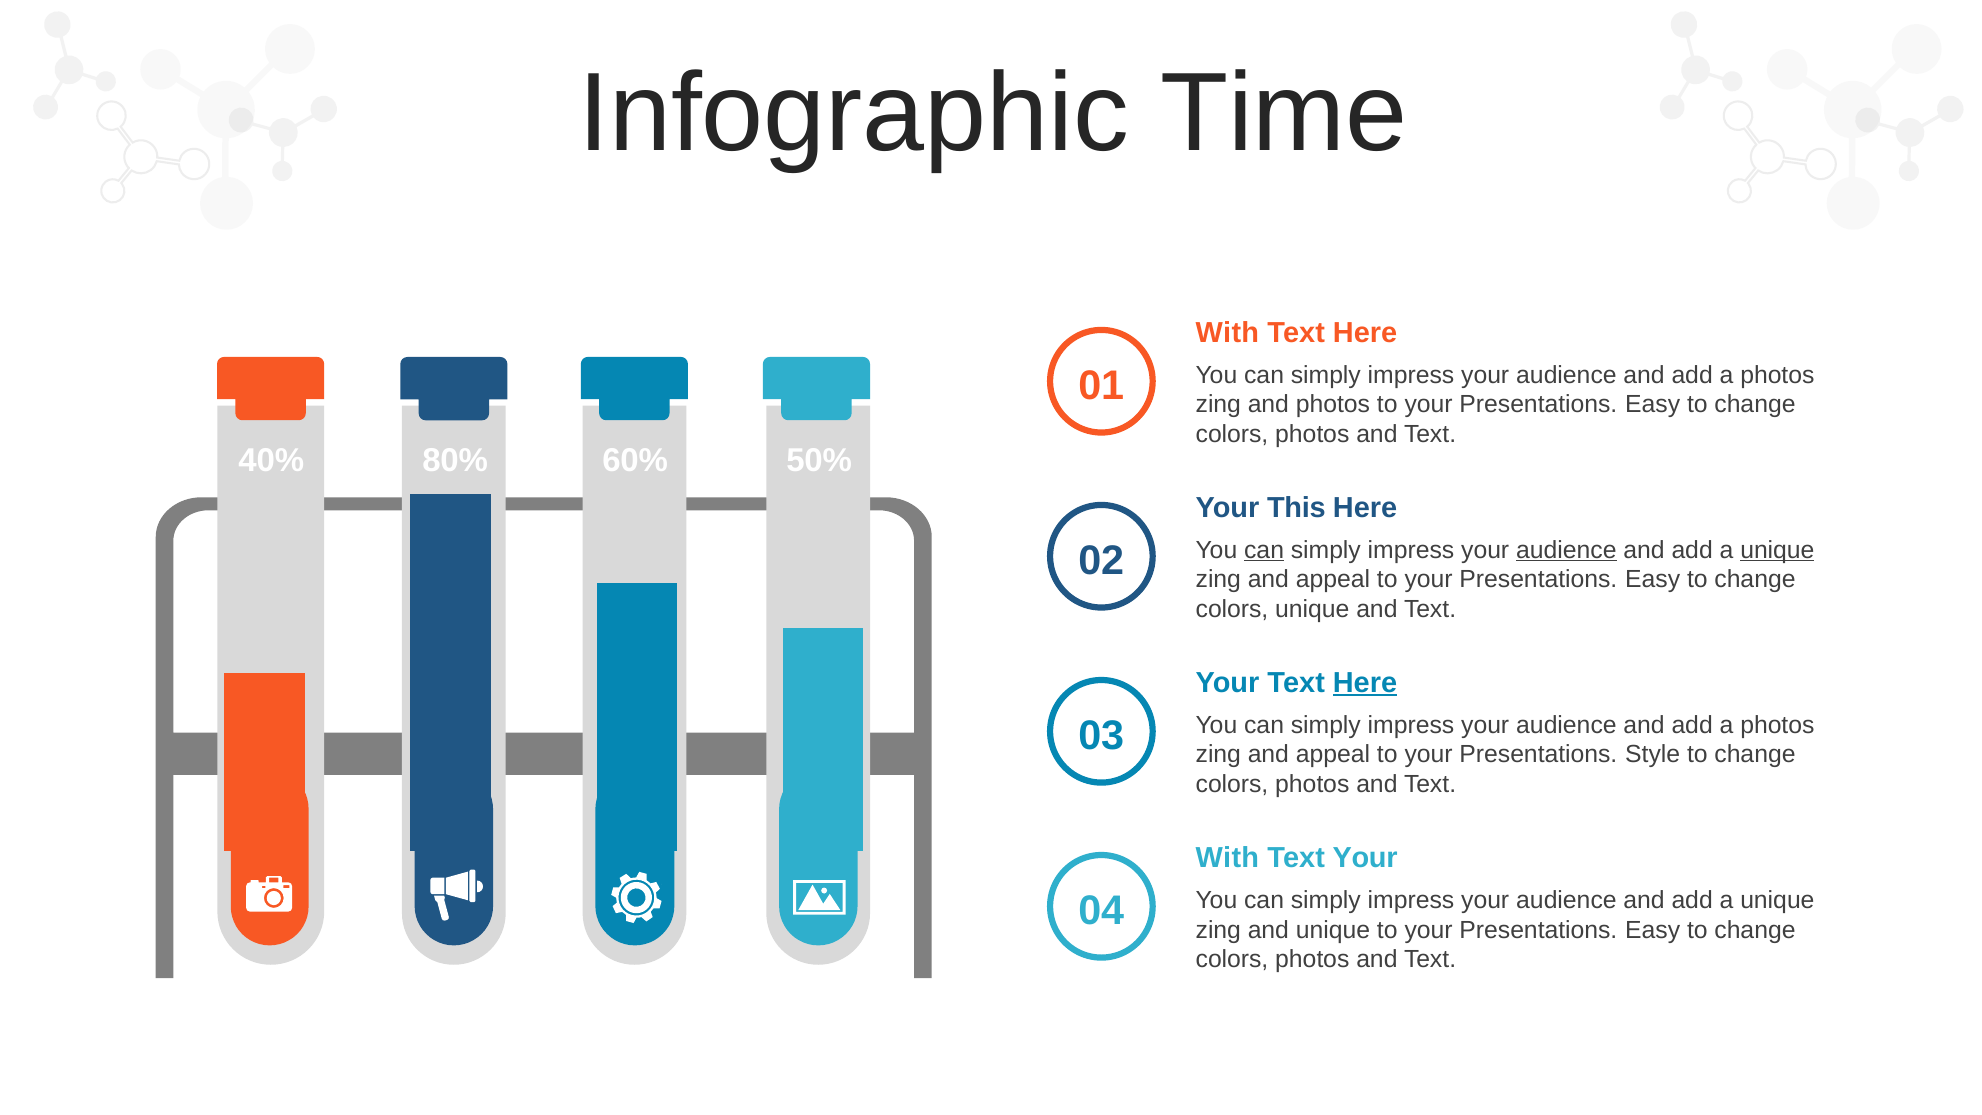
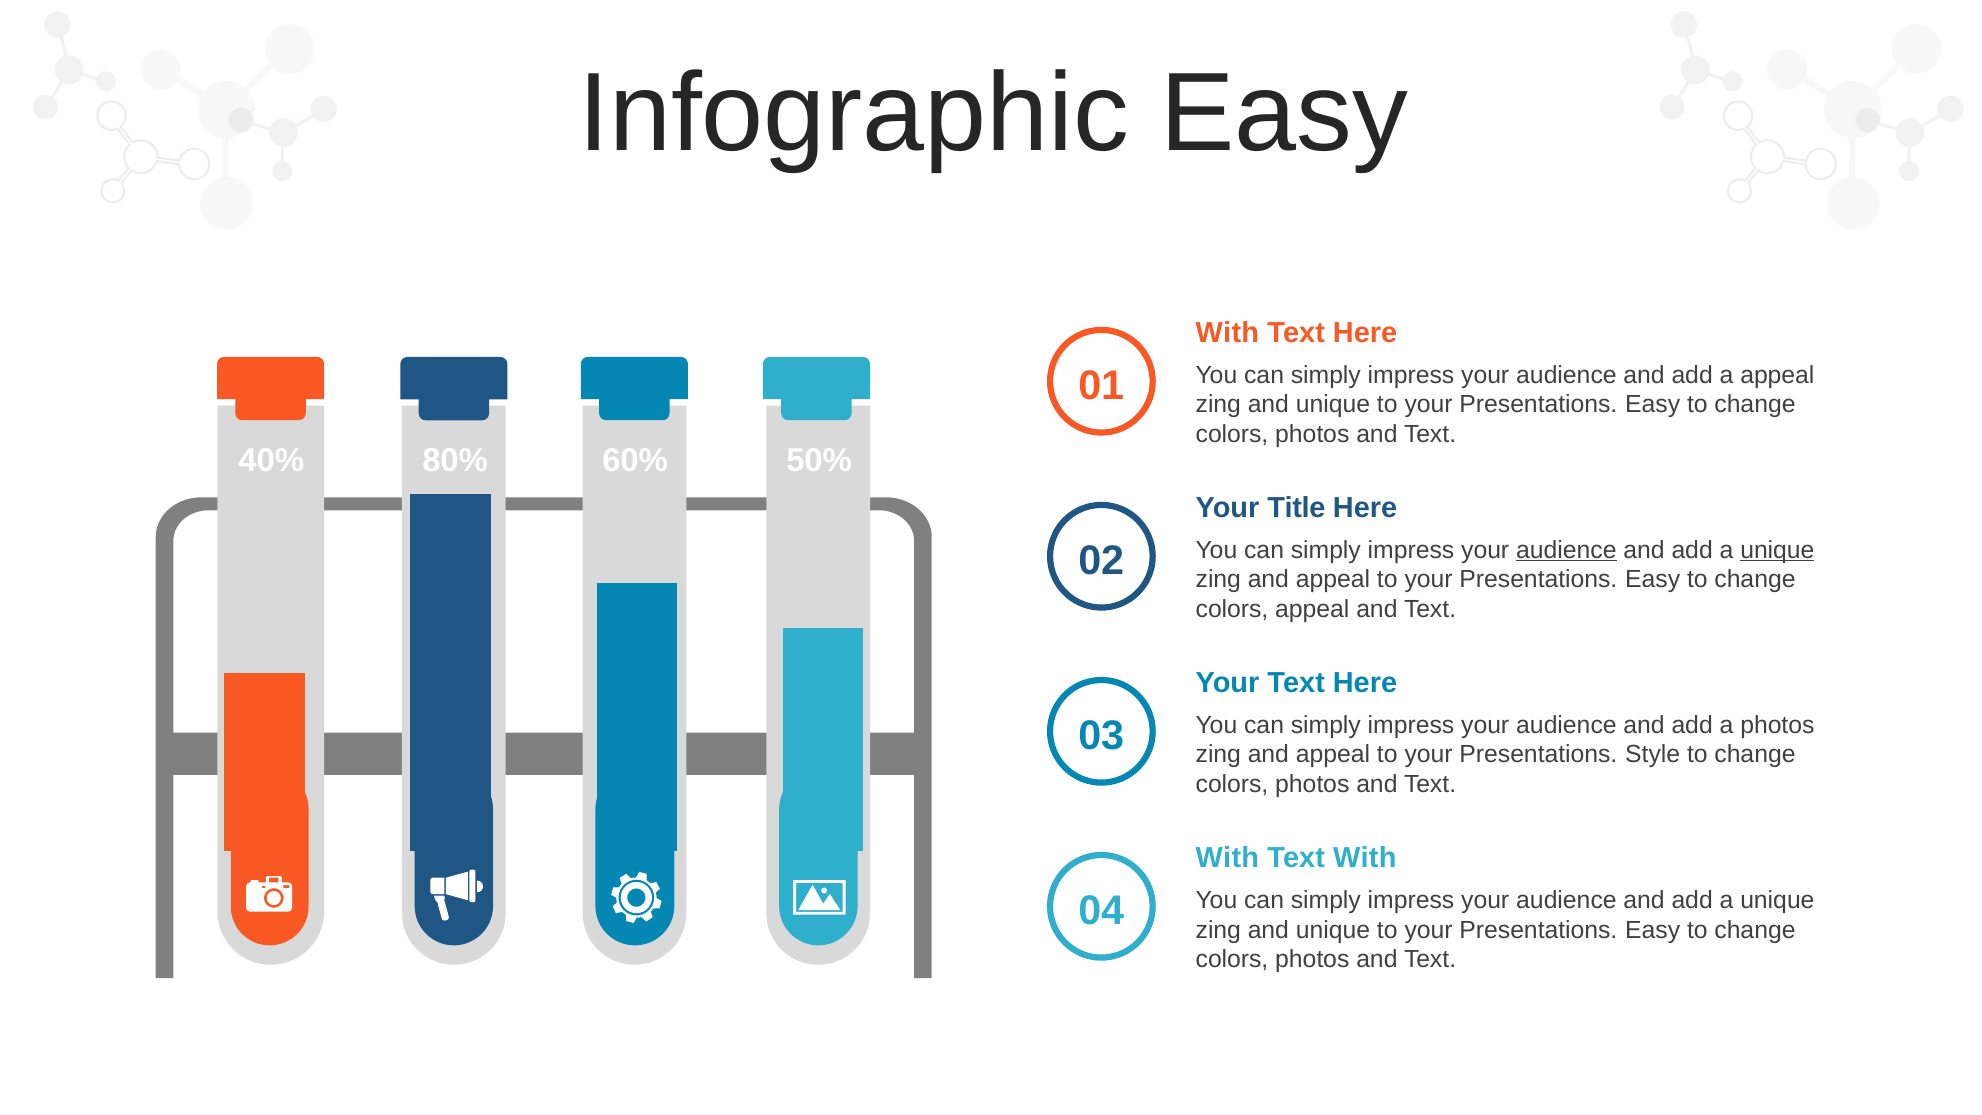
Infographic Time: Time -> Easy (1284, 113)
photos: photos -> appeal (1777, 375)
photos: photos -> unique (1333, 405)
This: This -> Title (1296, 508)
can underline: present -> none (1264, 550)
colors unique: unique -> appeal (1312, 609)
Here underline: present -> none (1365, 683)
Your: Your -> With (1365, 858)
